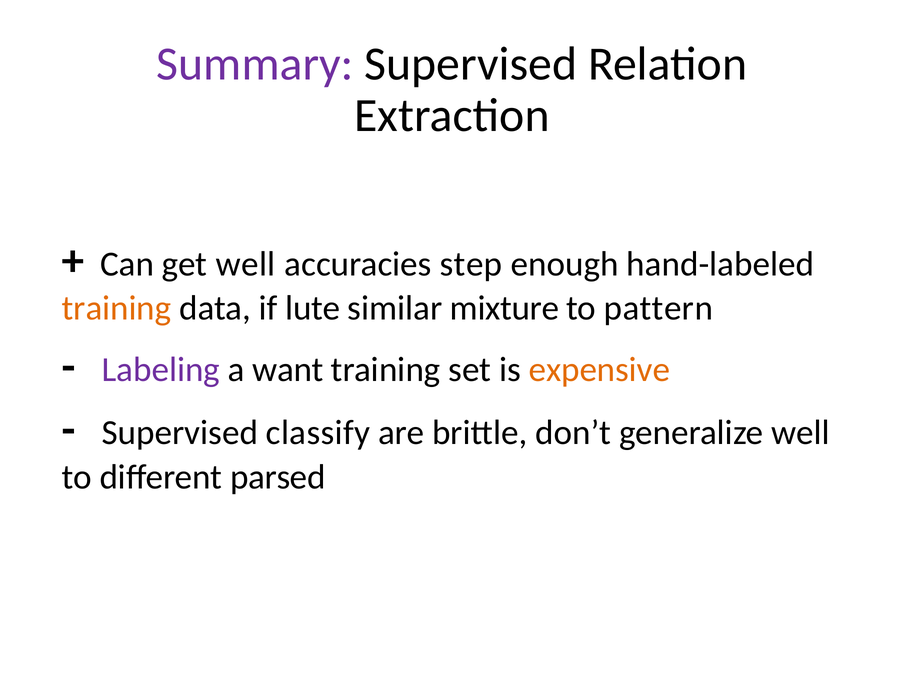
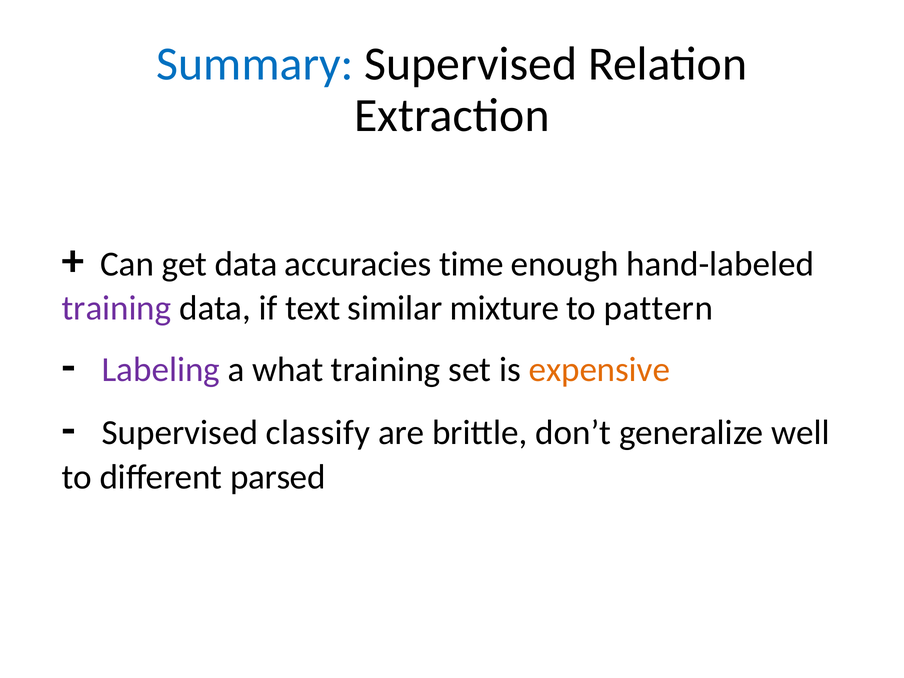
Summary colour: purple -> blue (255, 64)
get well: well -> data (246, 264)
step: step -> time (471, 264)
training colour: orange -> purple (117, 308)
lute: lute -> text (313, 308)
want: want -> what (288, 370)
